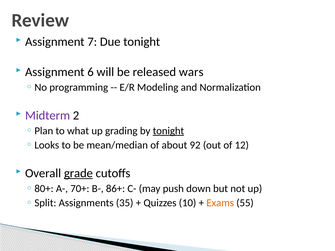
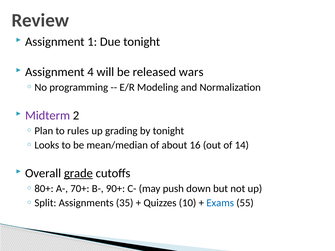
7: 7 -> 1 (92, 42)
6: 6 -> 4 (91, 72)
what: what -> rules (78, 131)
tonight underline: present -> none (168, 131)
92: 92 -> 16 (195, 145)
12: 12 -> 14 (242, 145)
86+: 86+ -> 90+ (115, 189)
Exams colour: orange -> blue (220, 203)
